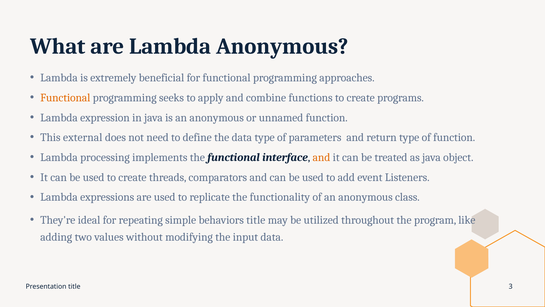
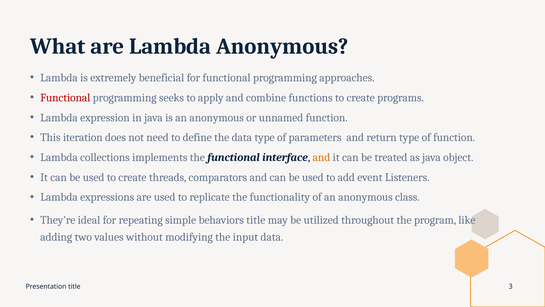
Functional colour: orange -> red (65, 98)
external: external -> iteration (83, 137)
processing: processing -> collections (105, 157)
